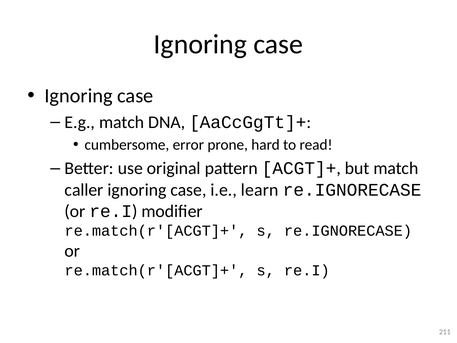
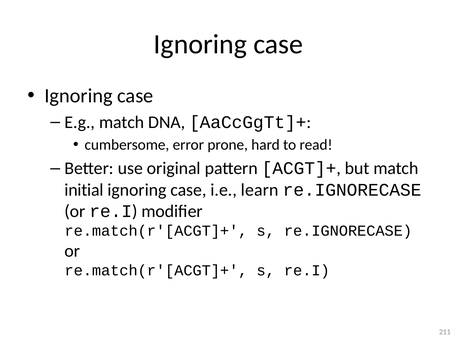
caller: caller -> initial (84, 190)
